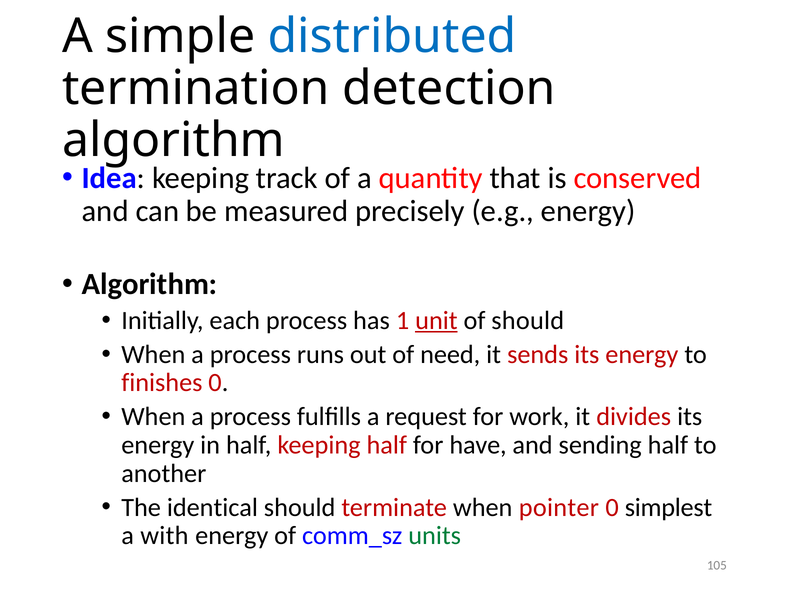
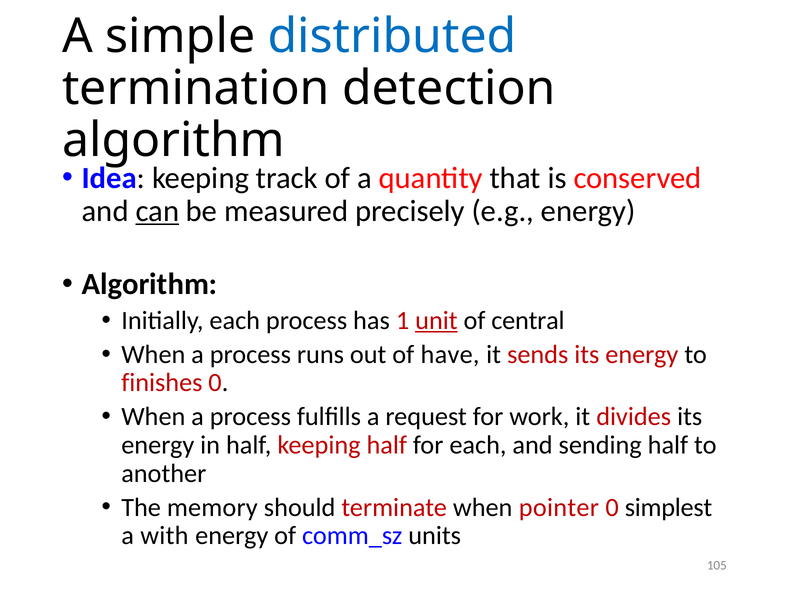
can underline: none -> present (157, 211)
of should: should -> central (528, 320)
need: need -> have (450, 354)
for have: have -> each (478, 445)
identical: identical -> memory (212, 507)
units colour: green -> black (435, 536)
